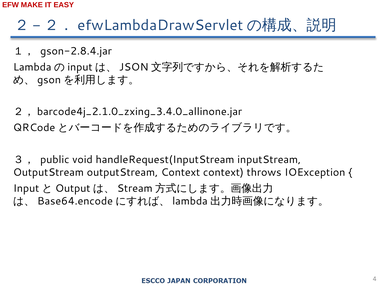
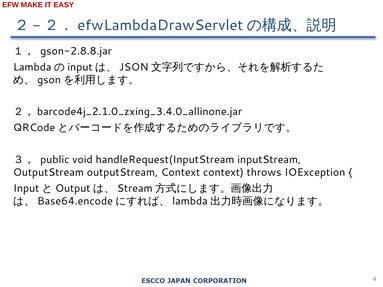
gson-2.8.4.jar: gson-2.8.4.jar -> gson-2.8.8.jar (76, 51)
